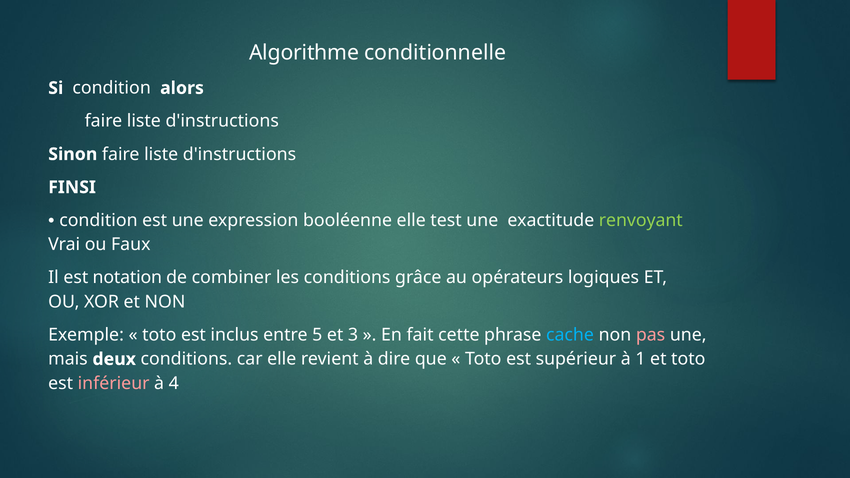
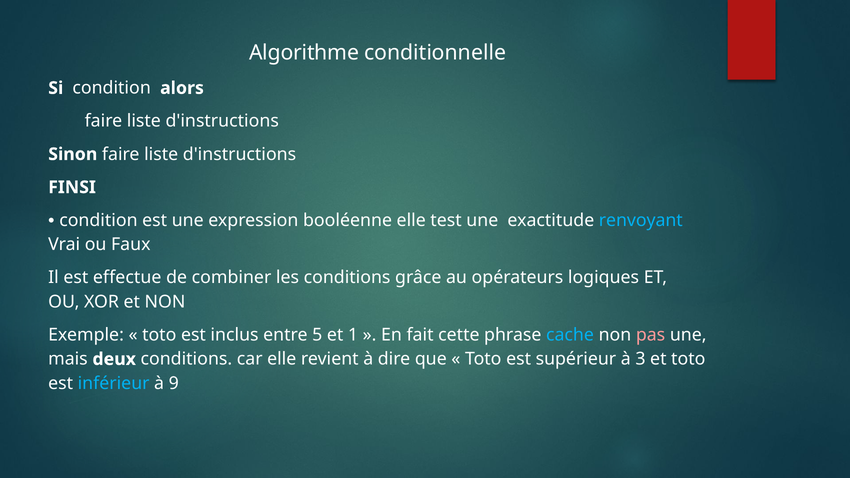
renvoyant colour: light green -> light blue (641, 220)
notation: notation -> effectue (127, 278)
3: 3 -> 1 (353, 335)
1: 1 -> 3 (640, 359)
inférieur colour: pink -> light blue (114, 383)
4: 4 -> 9 (174, 383)
